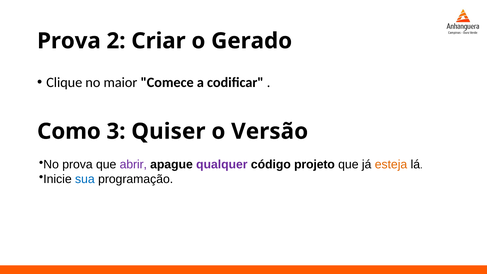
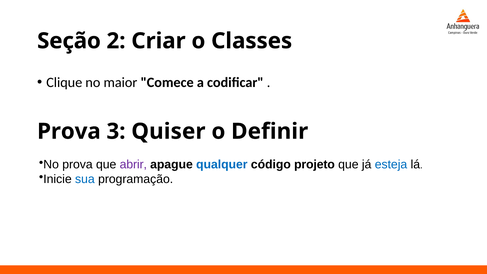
Prova: Prova -> Seção (69, 41)
Gerado: Gerado -> Classes (252, 41)
Como: Como -> Prova (69, 131)
Versão: Versão -> Definir (270, 131)
qualquer colour: purple -> blue (222, 165)
esteja colour: orange -> blue (391, 165)
